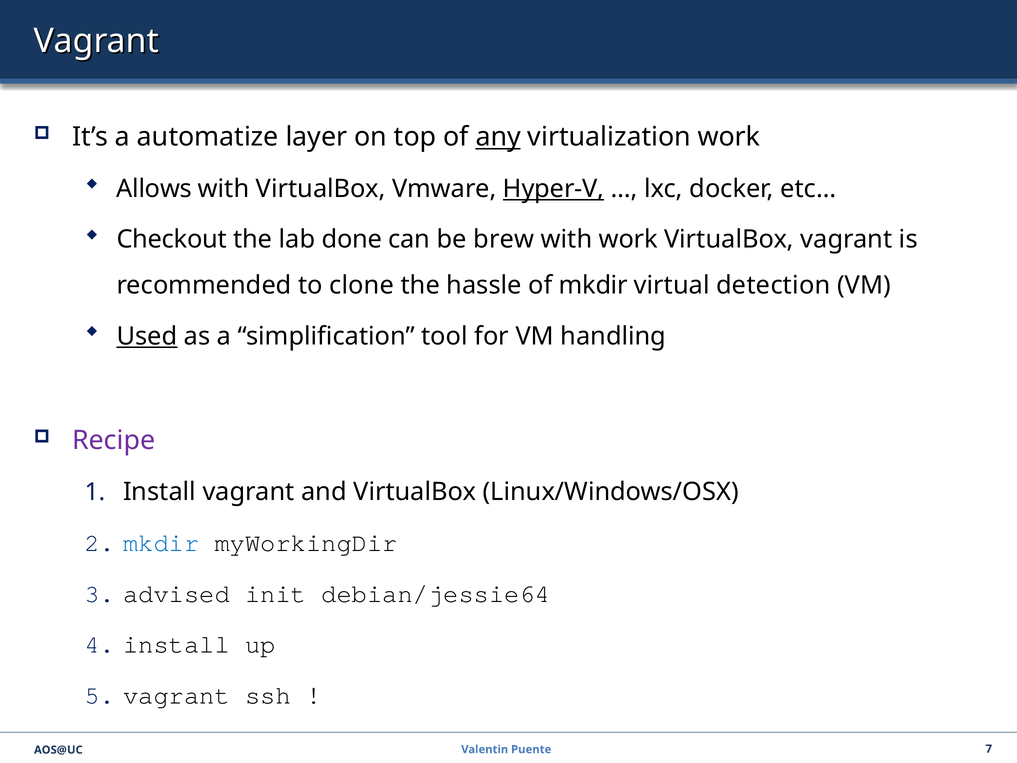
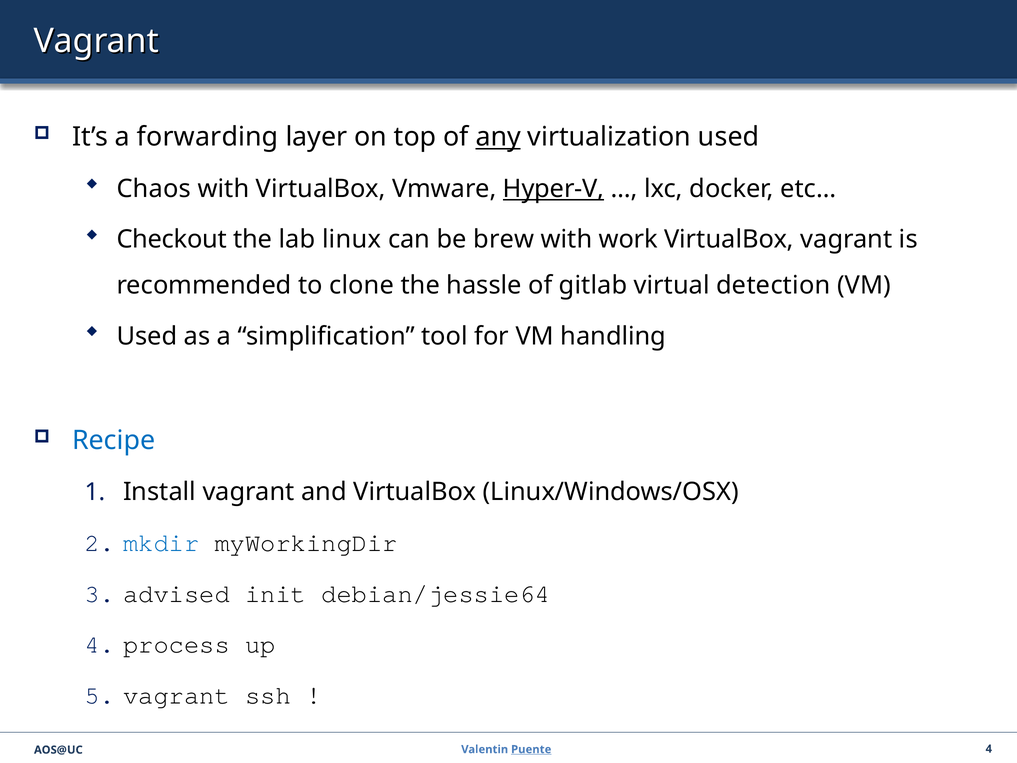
automatize: automatize -> forwarding (208, 137)
virtualization work: work -> used (729, 137)
Allows: Allows -> Chaos (154, 189)
done: done -> linux (352, 239)
of mkdir: mkdir -> gitlab (593, 285)
Used underline: present -> none (147, 336)
Recipe colour: purple -> blue (114, 440)
install: install -> process (176, 644)
Puente underline: none -> present (531, 749)
AOS@UC 7: 7 -> 4 (989, 749)
